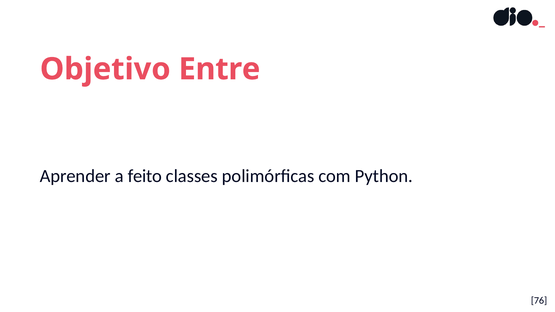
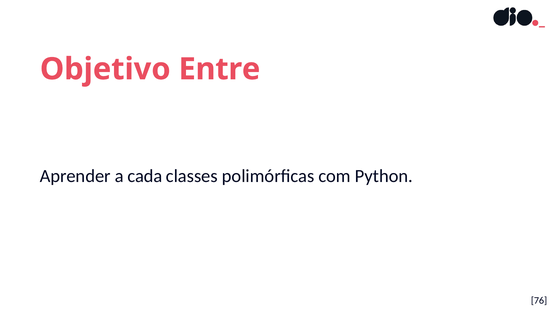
feito: feito -> cada (145, 176)
